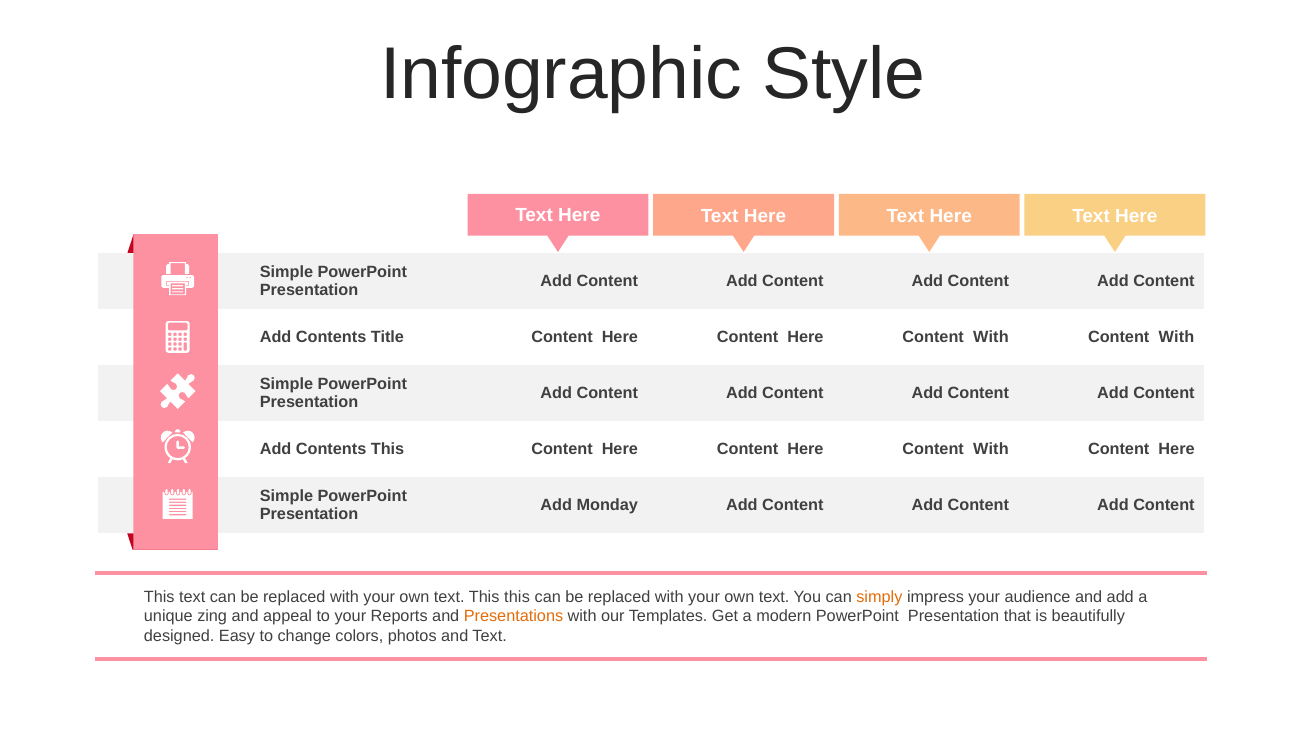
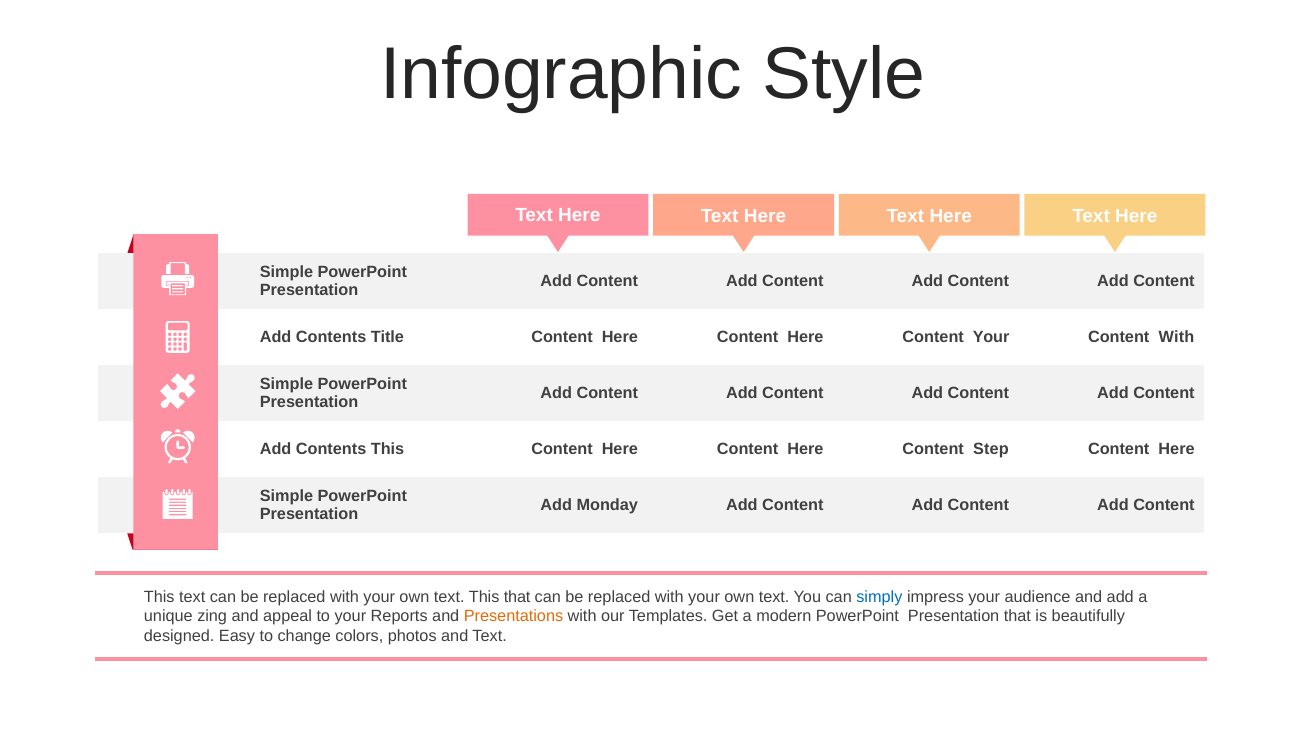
With: With -> Your (991, 337)
With: With -> Step (991, 449)
This this: this -> that (517, 597)
simply colour: orange -> blue (879, 597)
